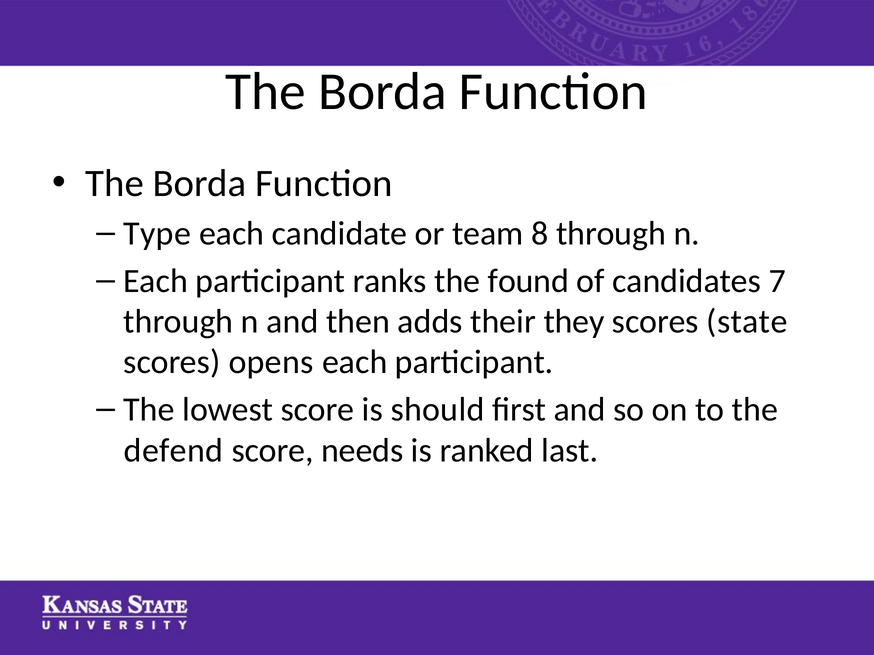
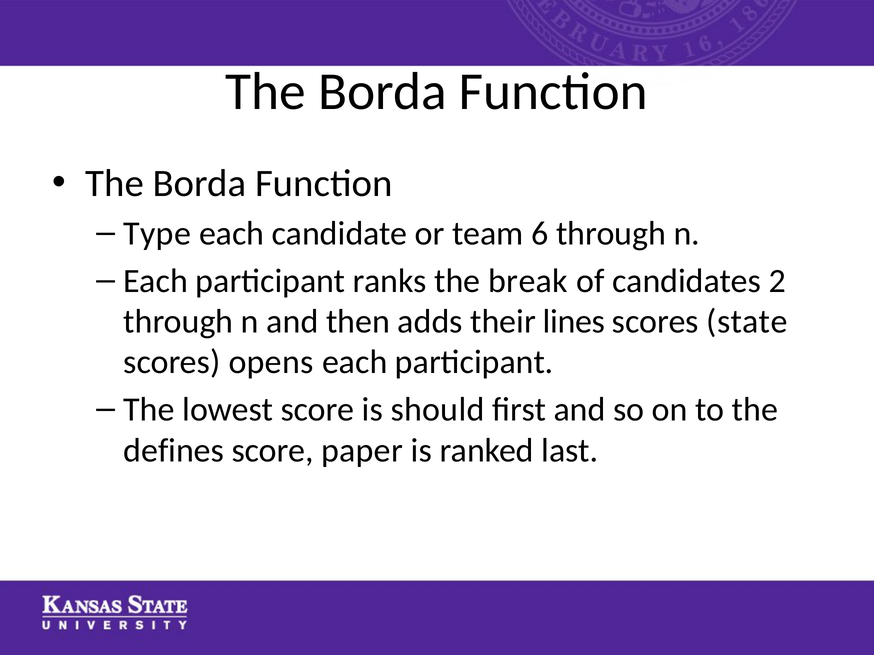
8: 8 -> 6 (540, 234)
found: found -> break (528, 281)
7: 7 -> 2 (777, 281)
they: they -> lines (574, 322)
defend: defend -> defines (174, 451)
needs: needs -> paper (362, 451)
